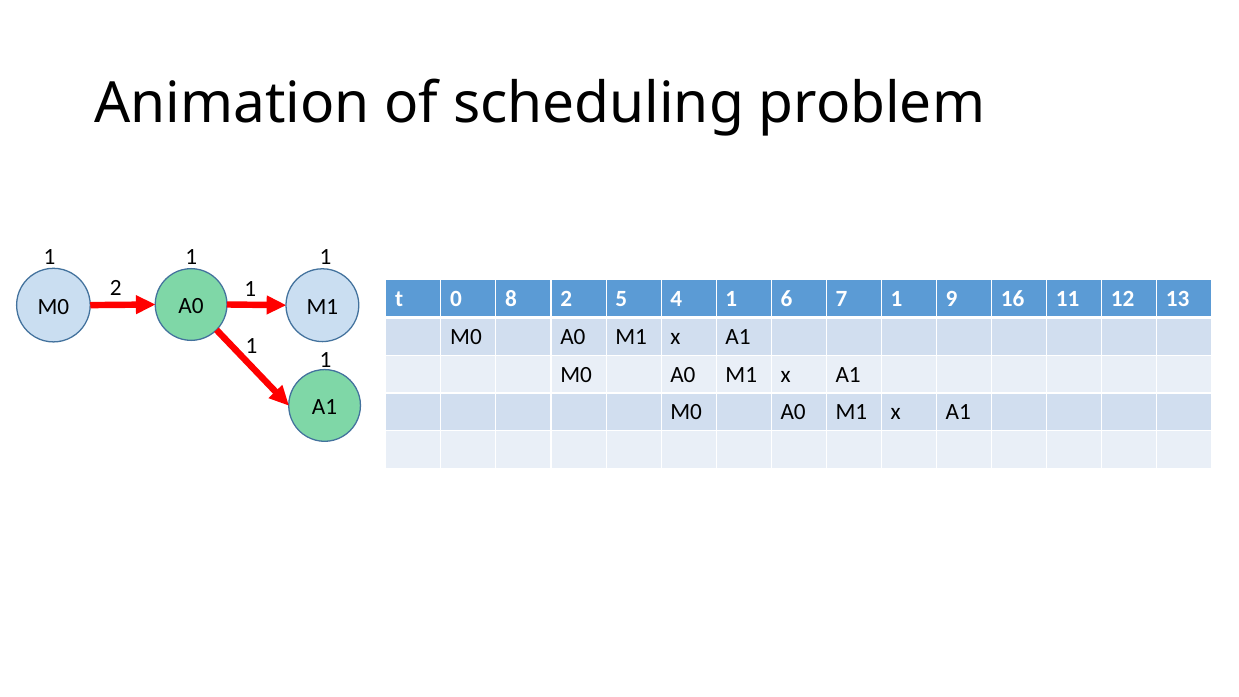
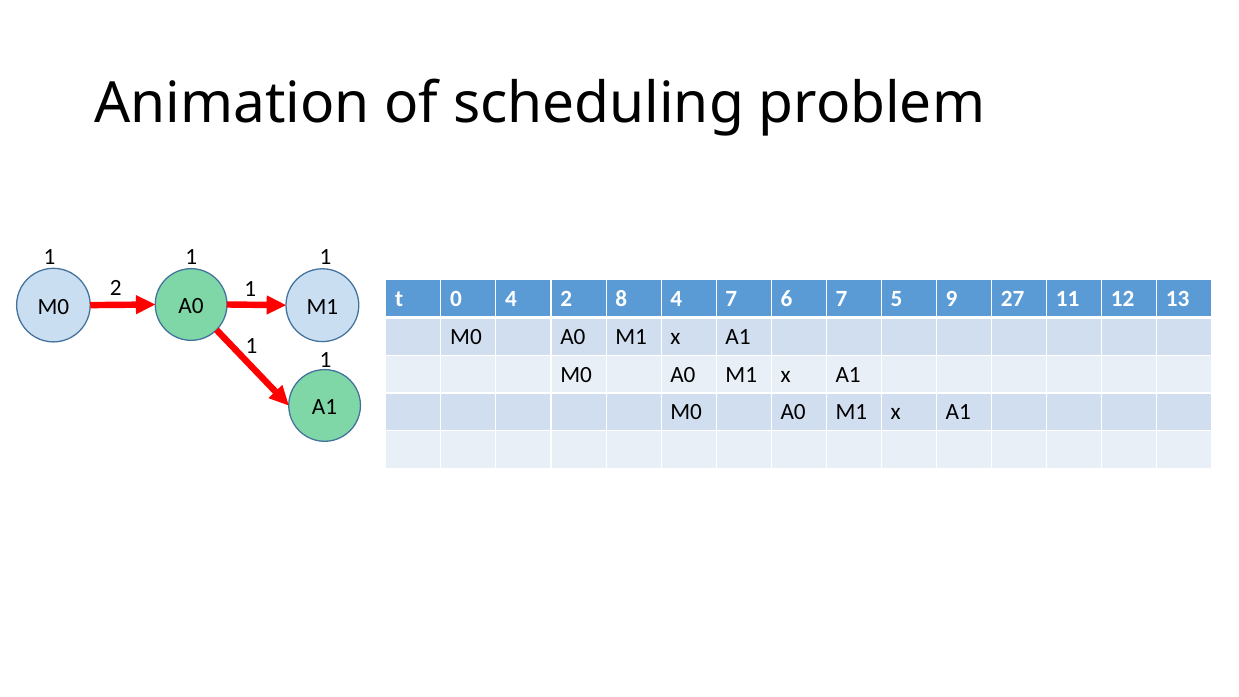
0 8: 8 -> 4 (511, 299)
5: 5 -> 8 (621, 299)
4 1: 1 -> 7 (731, 299)
7 1: 1 -> 5 (897, 299)
16: 16 -> 27 (1013, 299)
